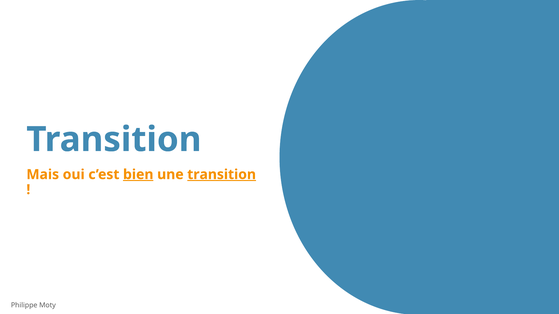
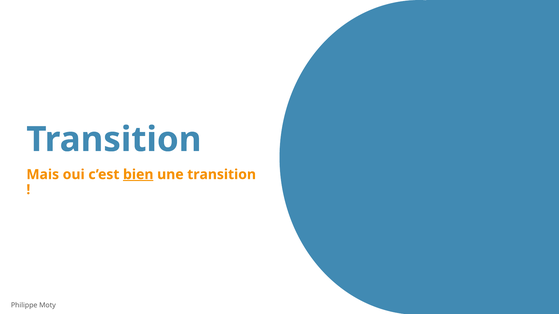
transition underline: present -> none (222, 175)
